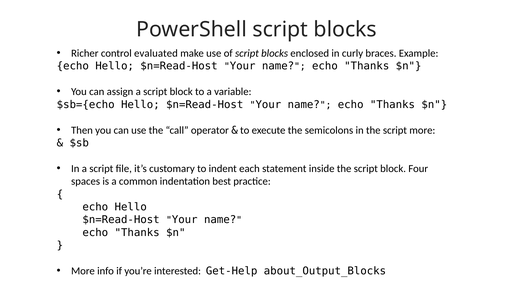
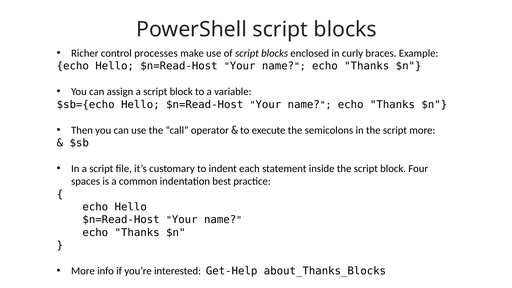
evaluated: evaluated -> processes (156, 53)
about_Output_Blocks: about_Output_Blocks -> about_Thanks_Blocks (325, 271)
